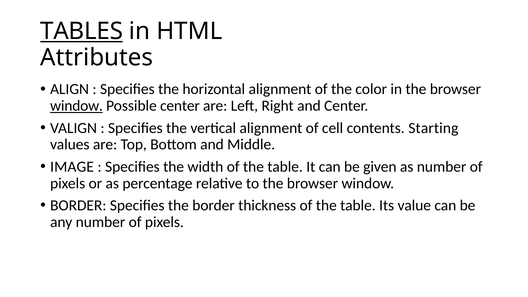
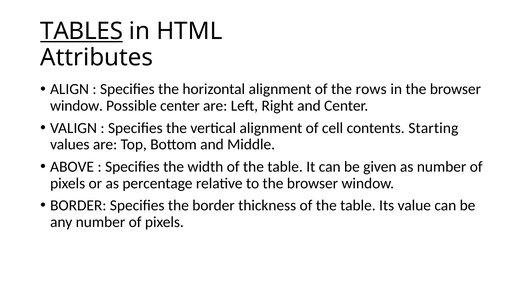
color: color -> rows (371, 89)
window underline: present -> none (77, 106)
IMAGE: IMAGE -> ABOVE (72, 167)
